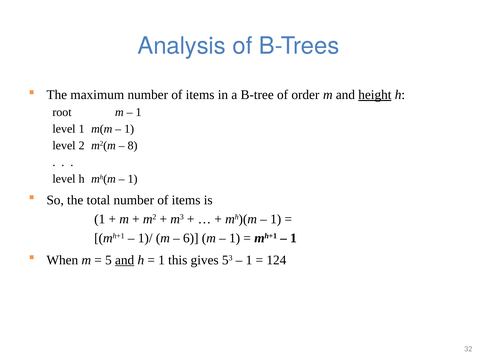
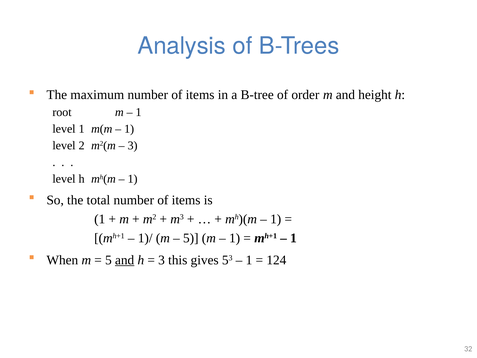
height underline: present -> none (375, 95)
8: 8 -> 3 (133, 146)
6: 6 -> 5 (191, 238)
1: 1 -> 3 (162, 260)
